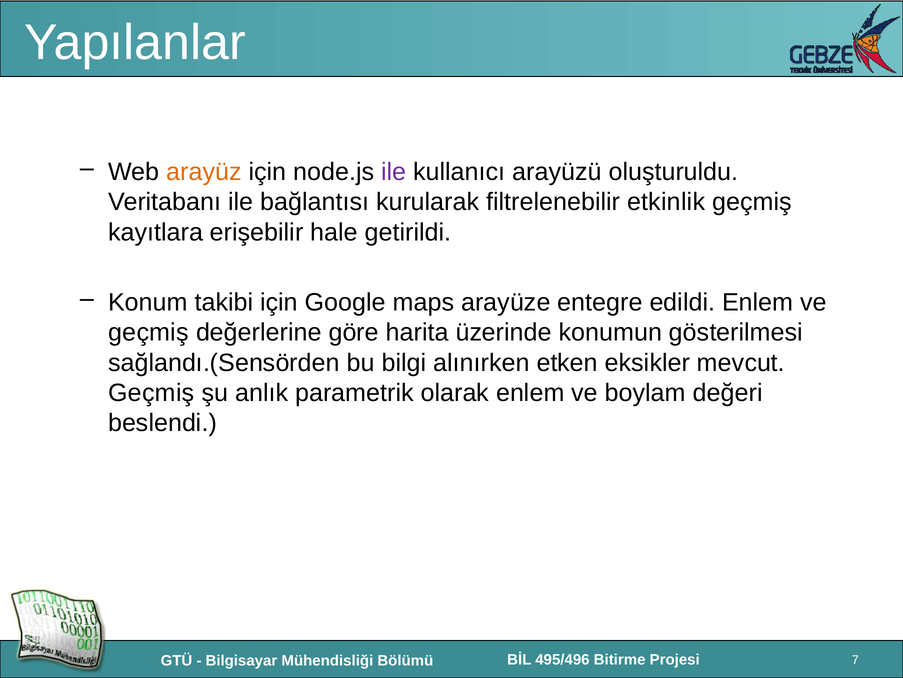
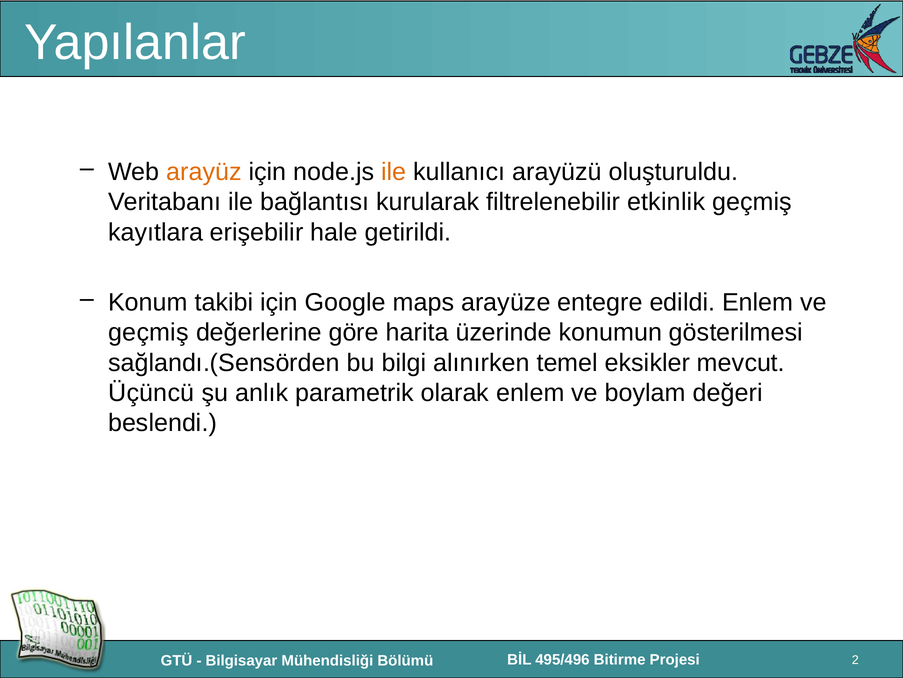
ile colour: purple -> orange (394, 172)
etken: etken -> temel (567, 362)
Geçmiş: Geçmiş -> Üçüncü (151, 393)
7: 7 -> 2 (855, 659)
